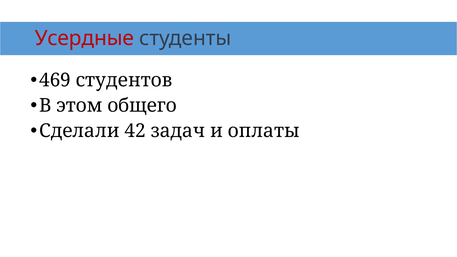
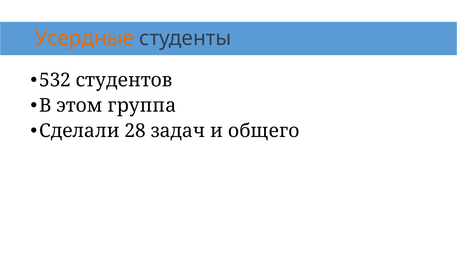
Усердные colour: red -> orange (84, 38)
469: 469 -> 532 (55, 80)
общего: общего -> группа (142, 106)
42: 42 -> 28 (135, 131)
оплаты: оплаты -> общего (264, 131)
